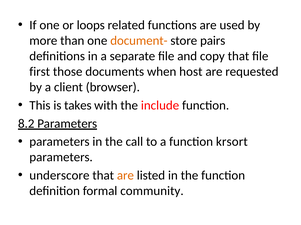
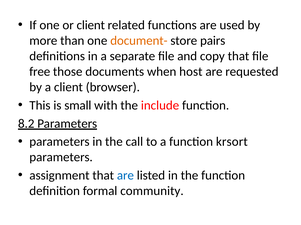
or loops: loops -> client (91, 25)
first: first -> free (40, 72)
takes: takes -> small (78, 106)
underscore: underscore -> assignment (59, 176)
are colour: orange -> blue (125, 176)
